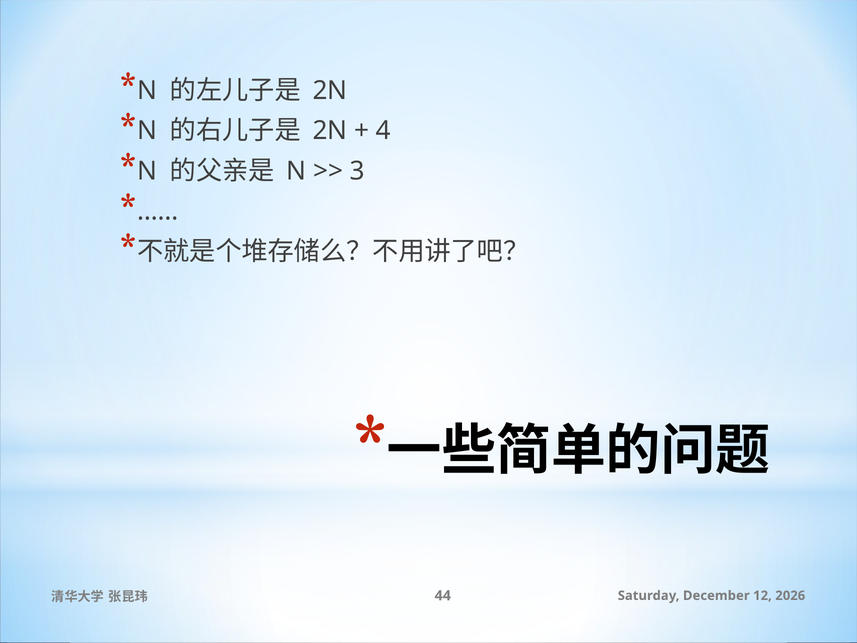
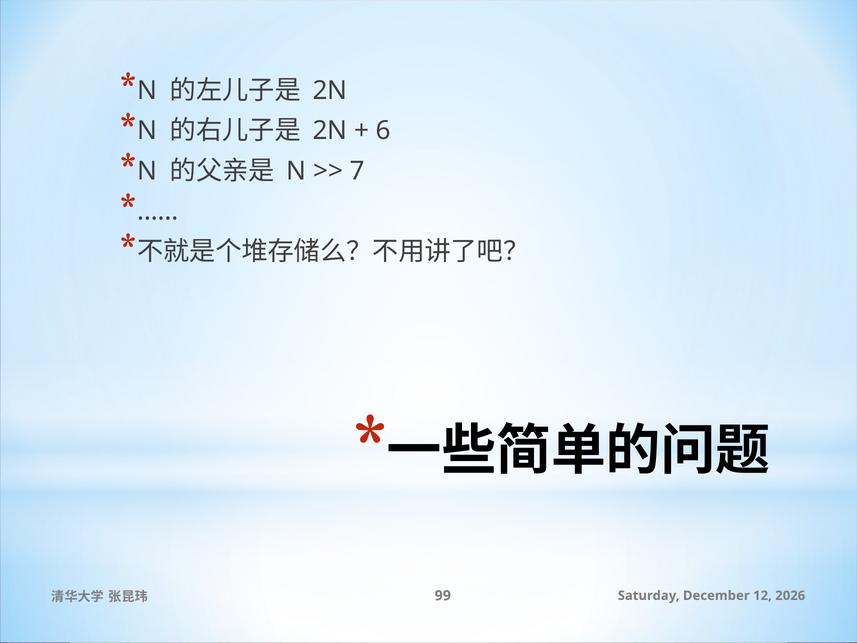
4: 4 -> 6 (383, 131)
3: 3 -> 7 (357, 171)
44: 44 -> 99 (443, 595)
